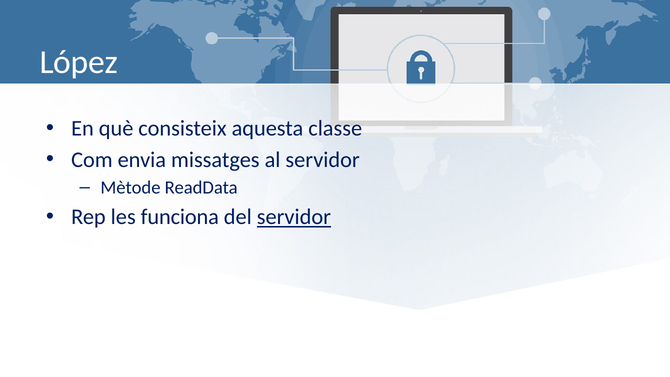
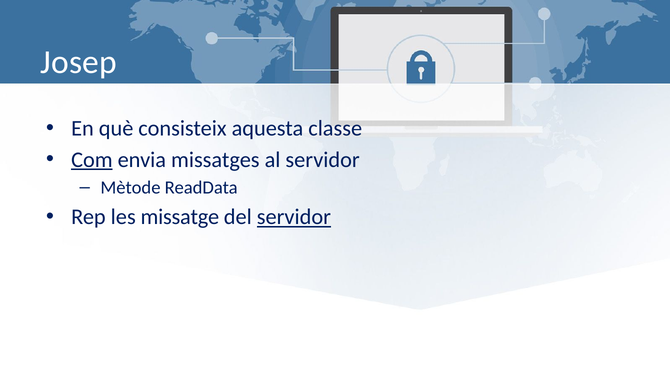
López: López -> Josep (79, 62)
Com underline: none -> present (92, 160)
funciona: funciona -> missatge (180, 217)
